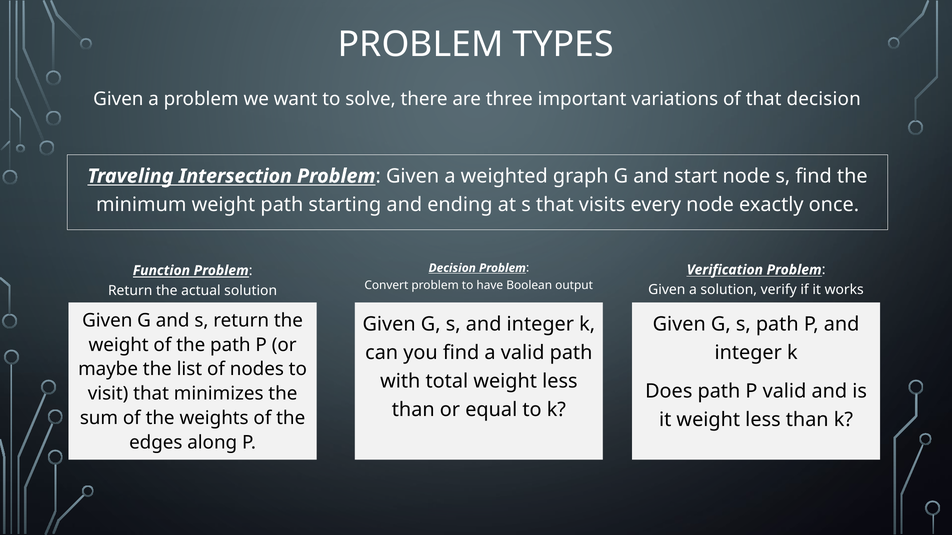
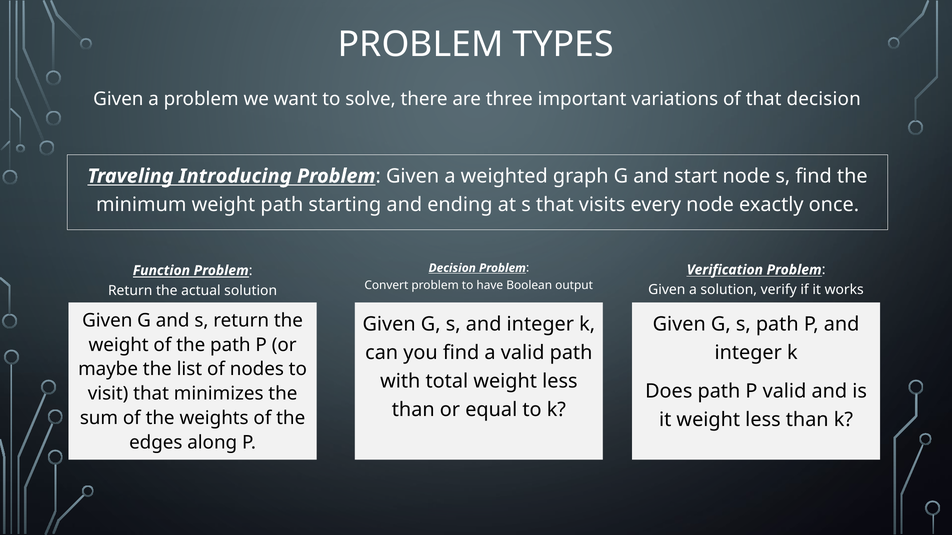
Intersection: Intersection -> Introducing (235, 176)
